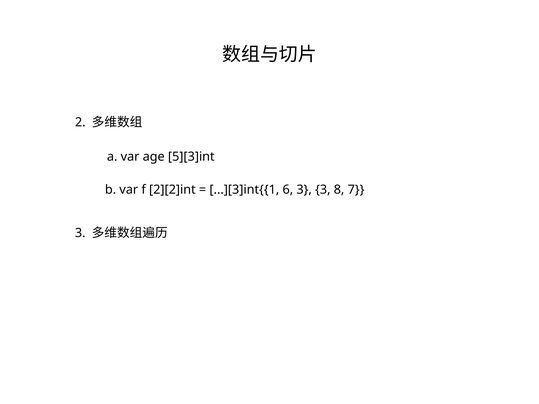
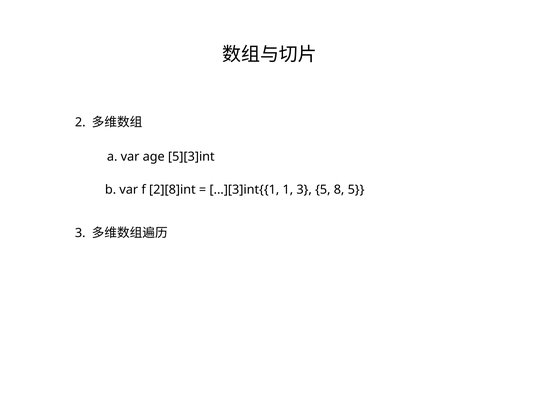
2][2]int: 2][2]int -> 2][8]int (172, 190)
6: 6 -> 1 (288, 190)
3 3: 3 -> 5 (323, 190)
8 7: 7 -> 5 (356, 190)
